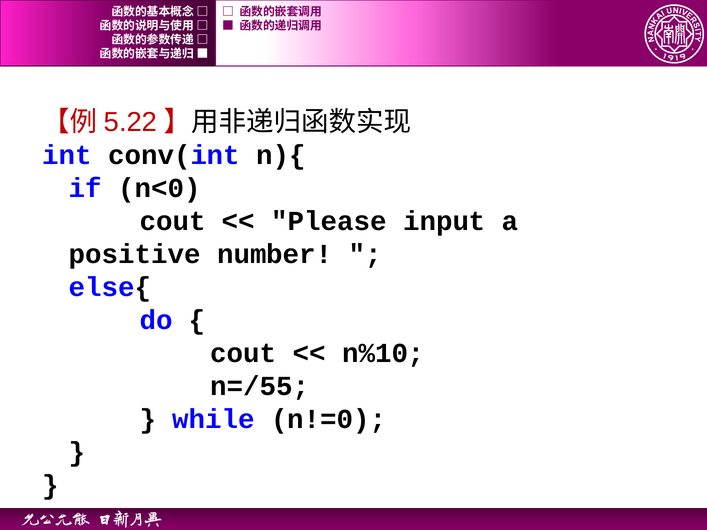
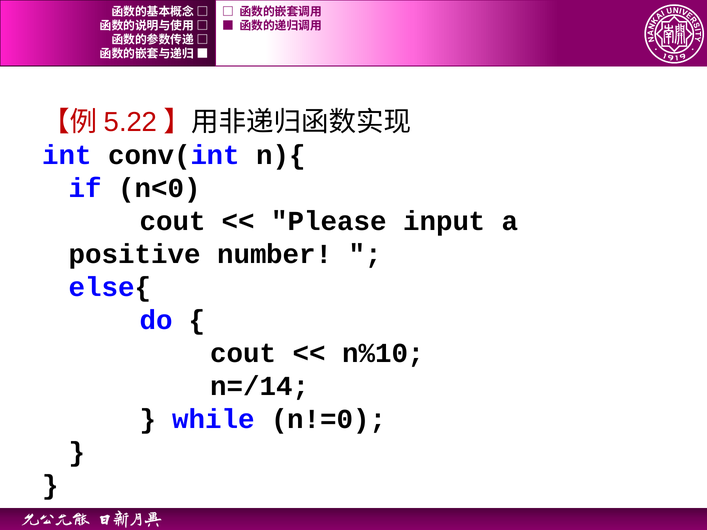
n=/55: n=/55 -> n=/14 (260, 386)
